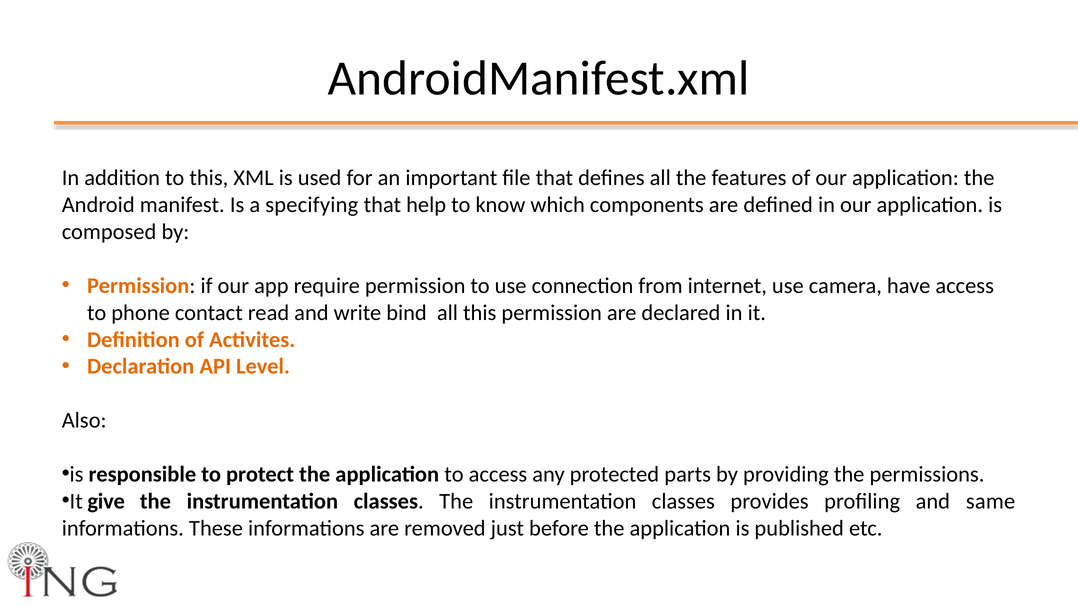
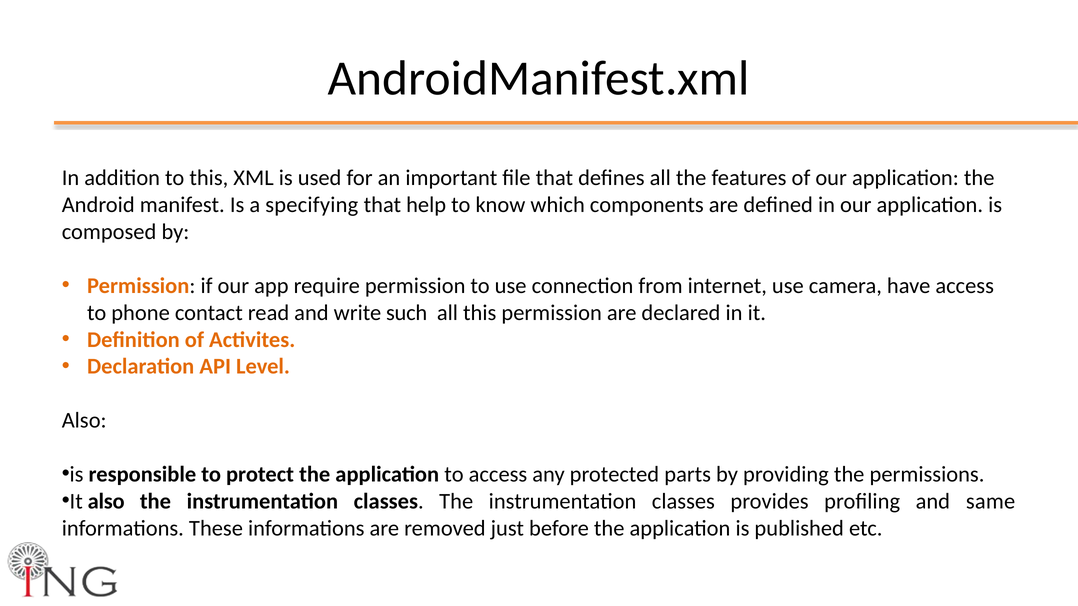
bind: bind -> such (407, 313)
It give: give -> also (106, 502)
